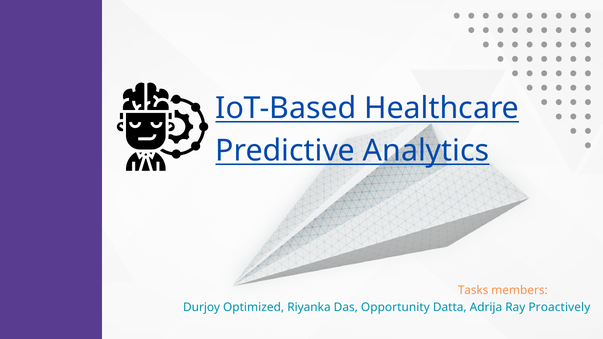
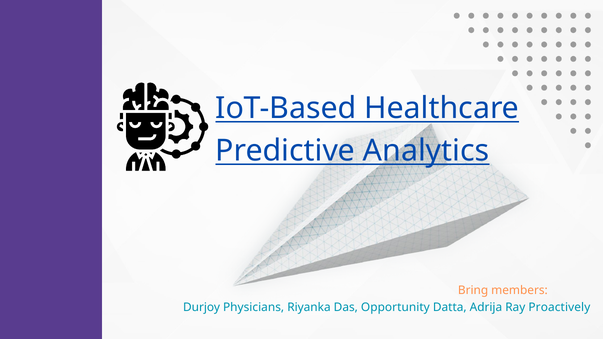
Tasks: Tasks -> Bring (473, 291)
Optimized: Optimized -> Physicians (254, 307)
